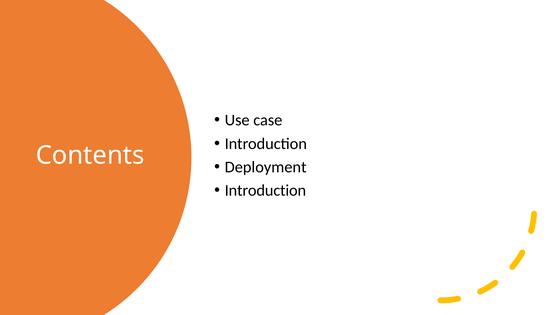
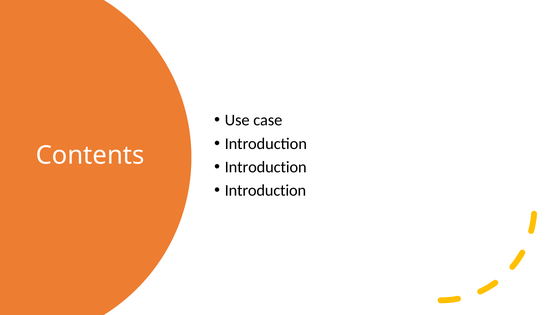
Deployment: Deployment -> Introduction (266, 167)
